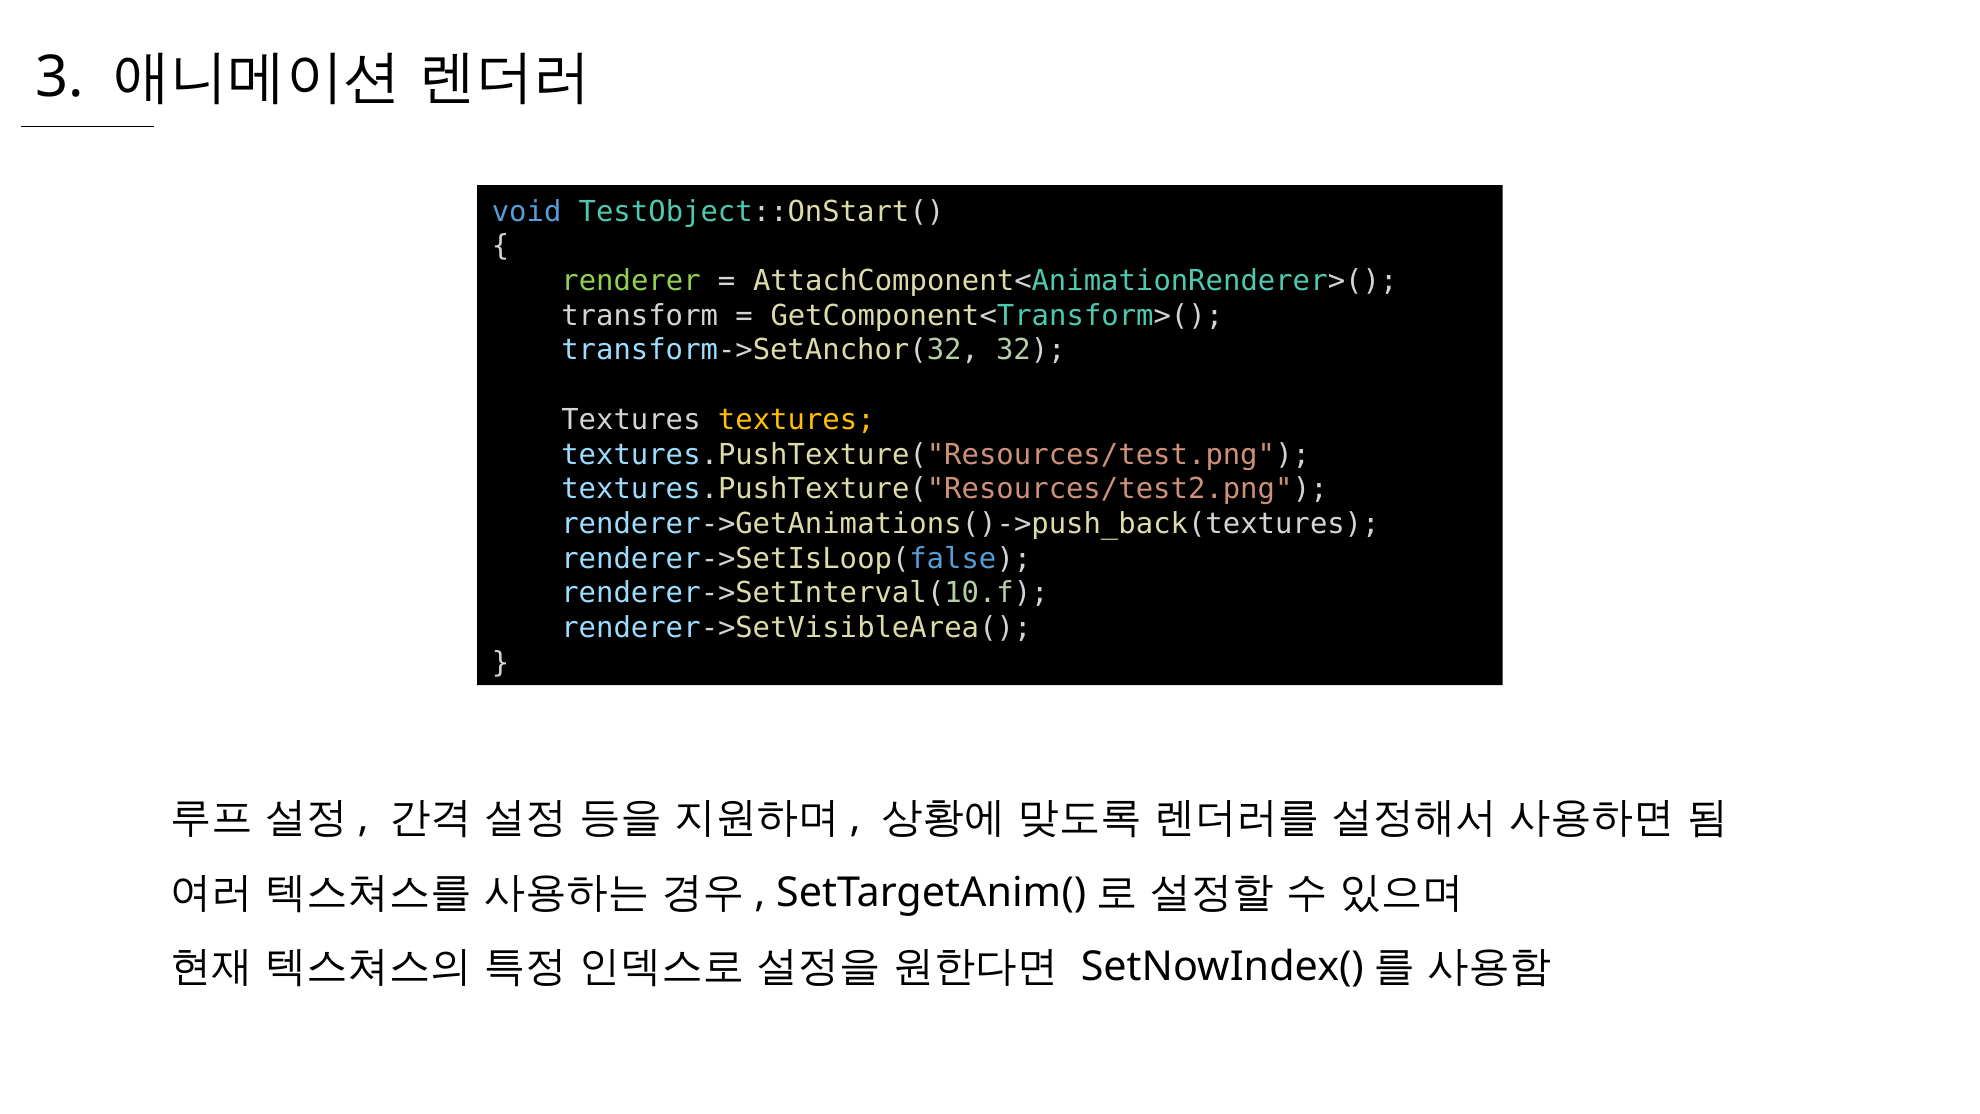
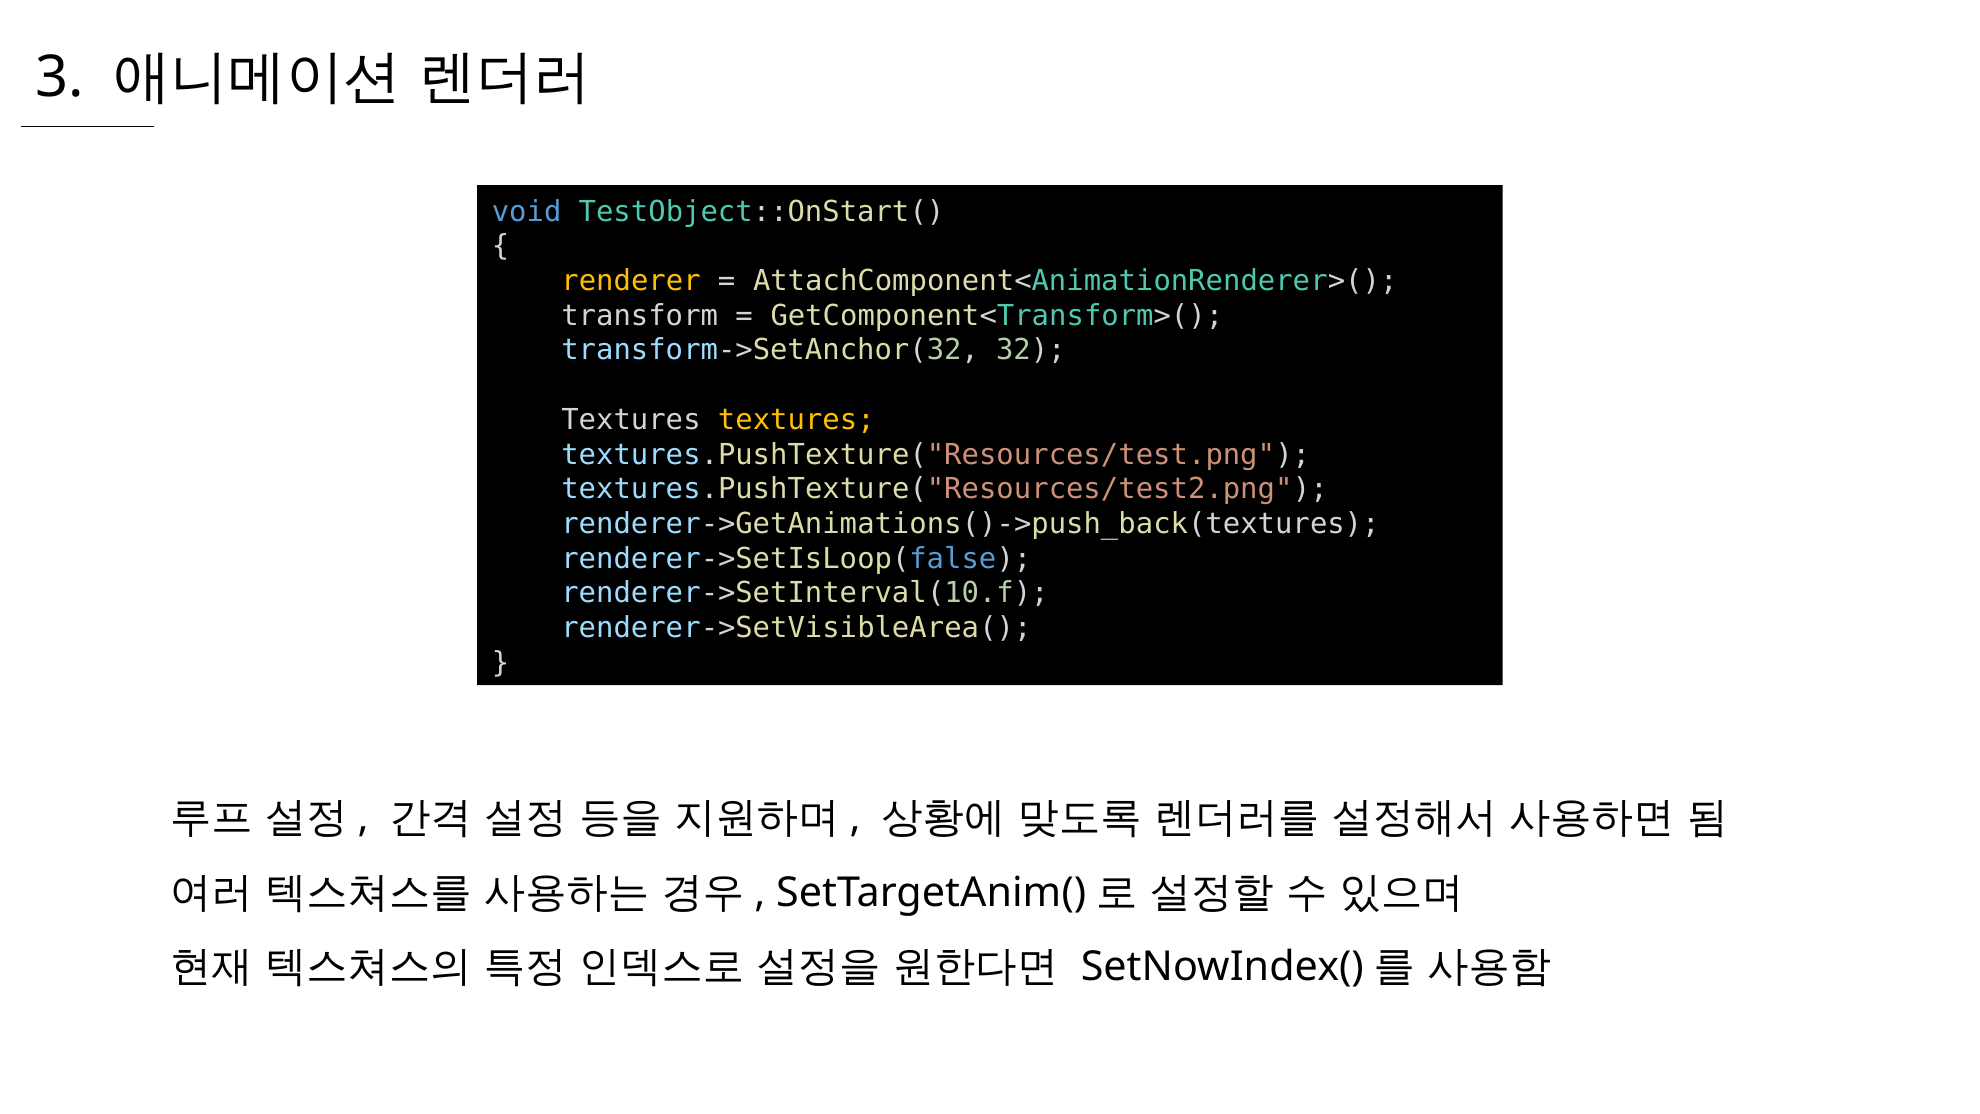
renderer colour: light green -> yellow (631, 281)
